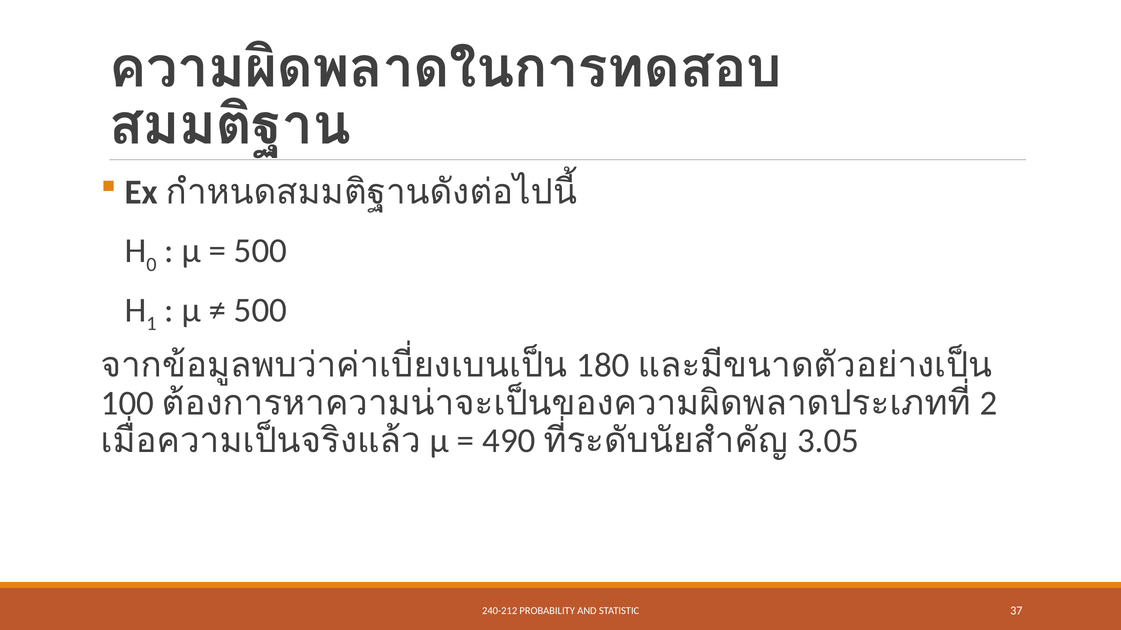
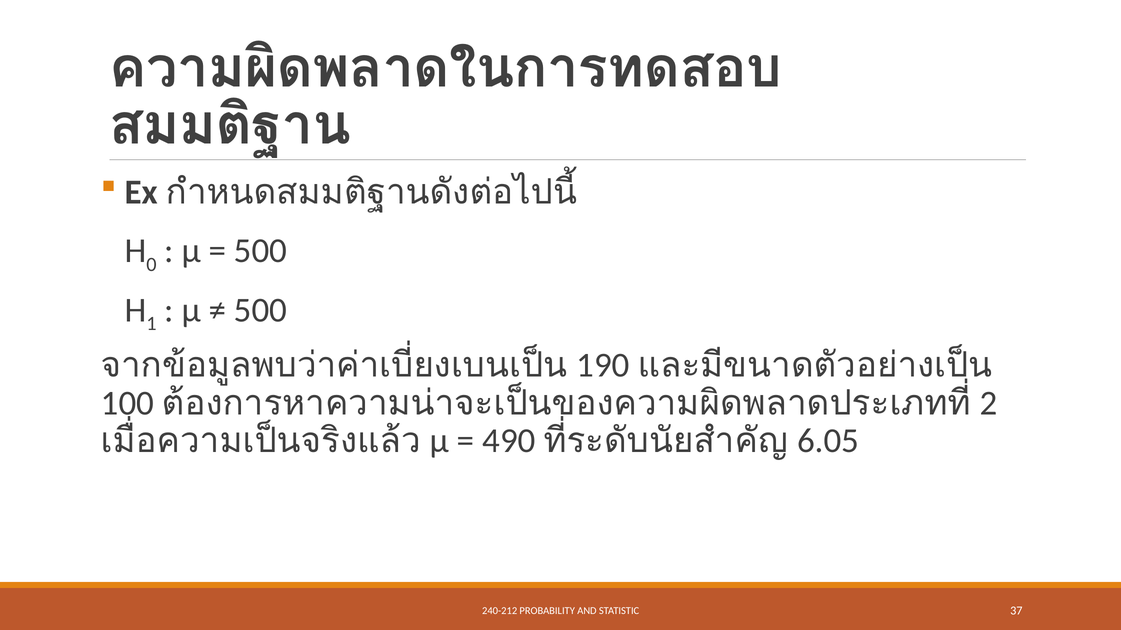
180: 180 -> 190 (603, 366)
3.05: 3.05 -> 6.05 (828, 441)
